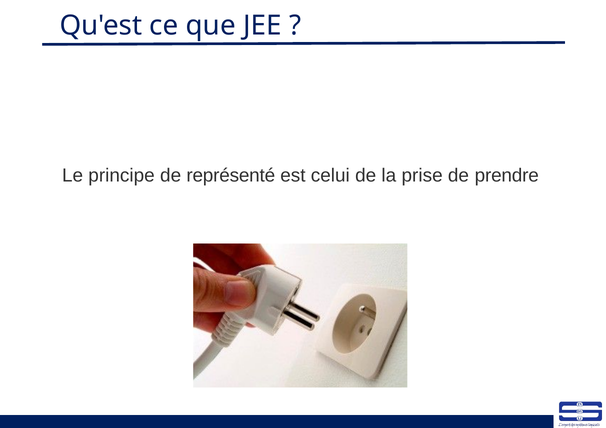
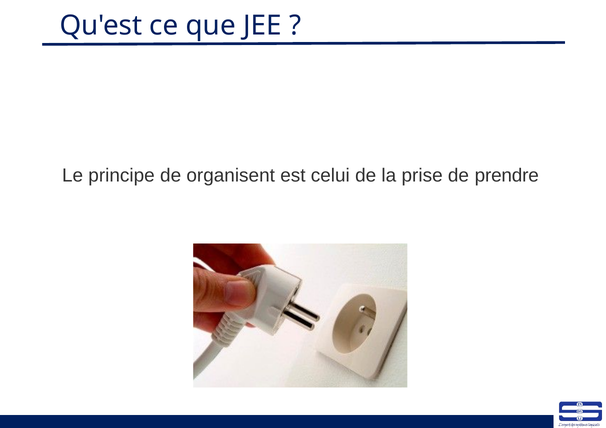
représenté: représenté -> organisent (231, 175)
